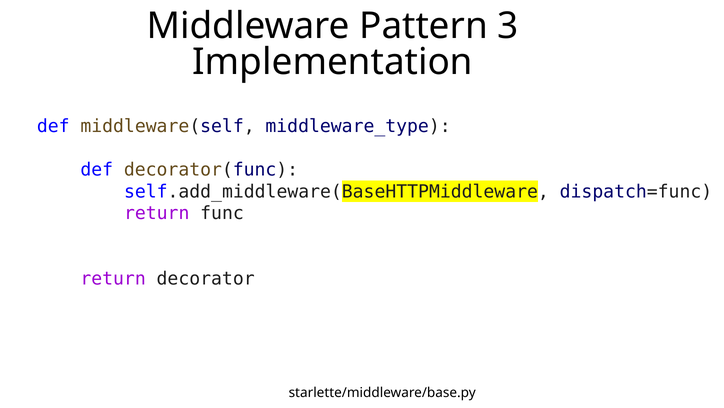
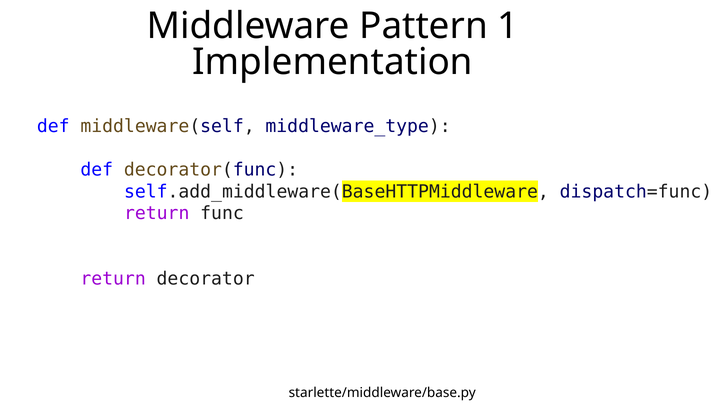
3: 3 -> 1 (508, 26)
